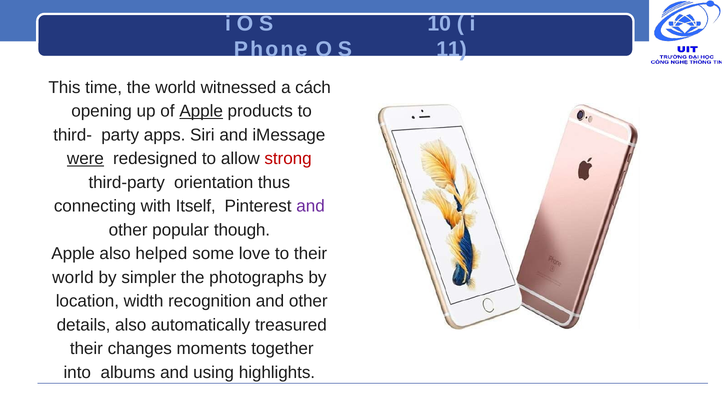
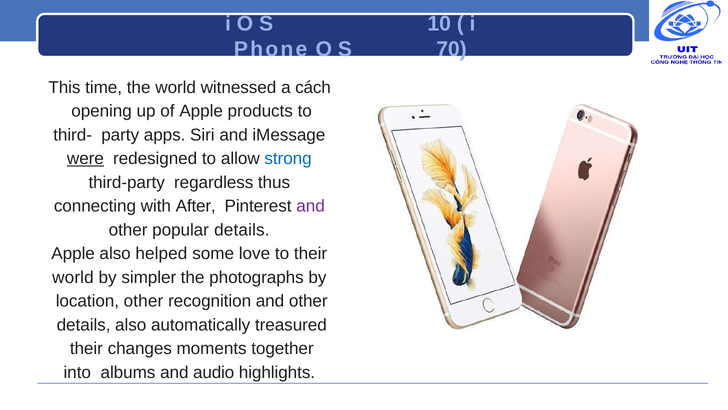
11: 11 -> 70 (452, 49)
Apple underline: present -> none (201, 111)
strong colour: red -> blue (288, 159)
orientation: orientation -> regardless (214, 182)
Itself: Itself -> After (196, 206)
popular though: though -> details (242, 230)
location width: width -> other (143, 301)
using: using -> audio (214, 372)
